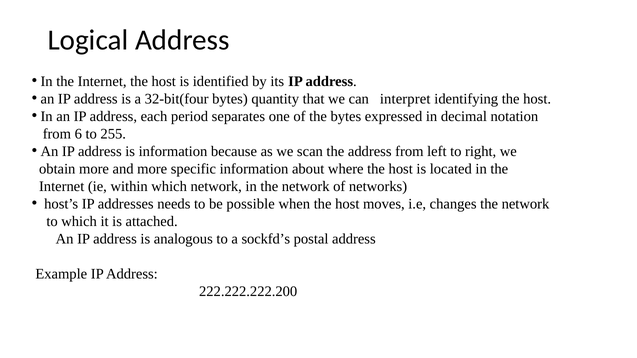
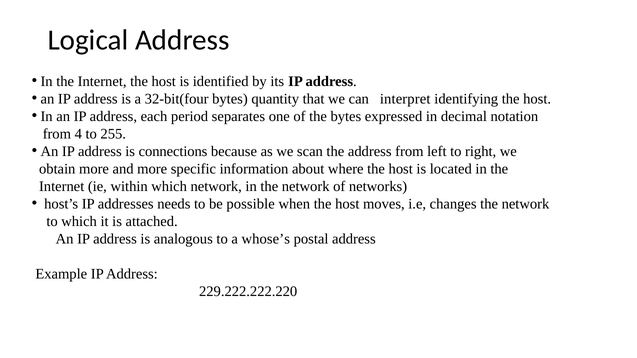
6: 6 -> 4 (78, 134)
is information: information -> connections (173, 151)
sockfd’s: sockfd’s -> whose’s (266, 239)
222.222.222.200: 222.222.222.200 -> 229.222.222.220 (248, 292)
